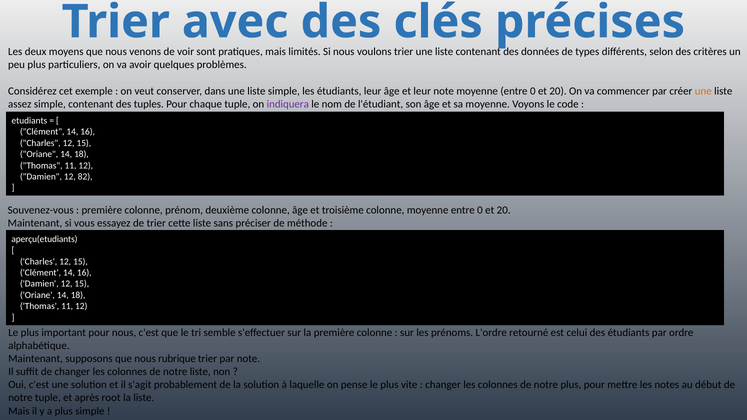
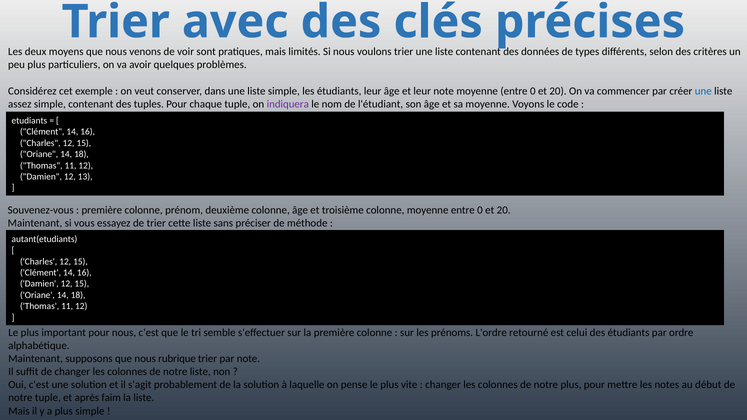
une colour: orange -> blue (703, 91)
82: 82 -> 13 (85, 177)
aperçu(etudiants: aperçu(etudiants -> autant(etudiants (44, 239)
root: root -> faim (111, 398)
